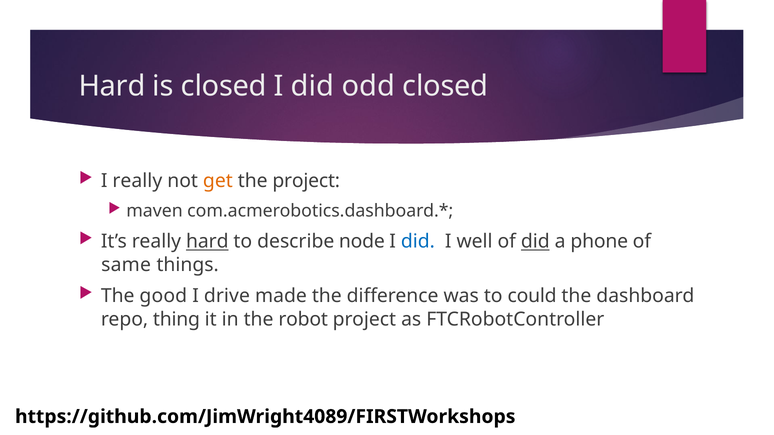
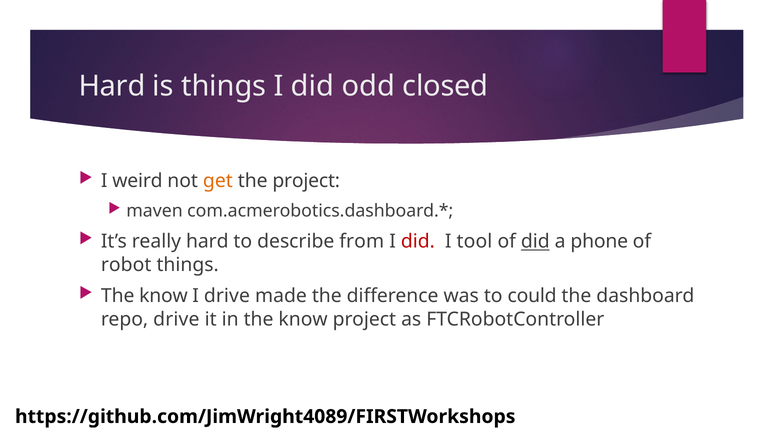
is closed: closed -> things (224, 86)
I really: really -> weird (137, 181)
hard underline: present -> none (207, 242)
node: node -> from (362, 242)
did colour: blue -> red (418, 242)
well: well -> tool (474, 242)
same: same -> robot (126, 265)
good: good -> know (163, 296)
repo thing: thing -> drive (176, 319)
in the robot: robot -> know (303, 319)
